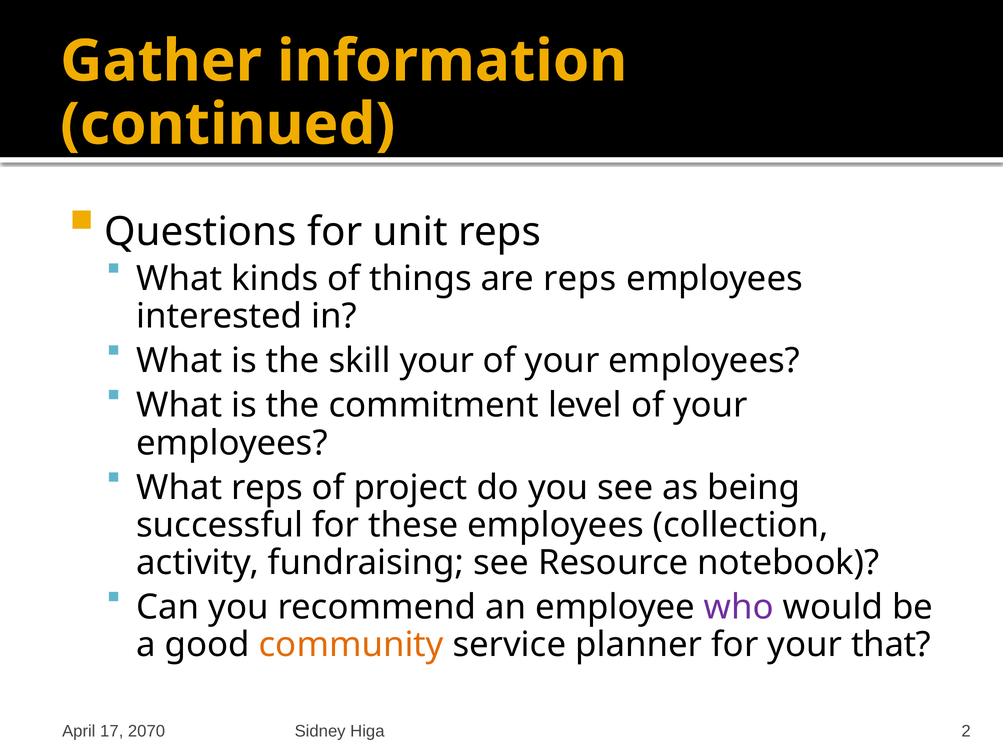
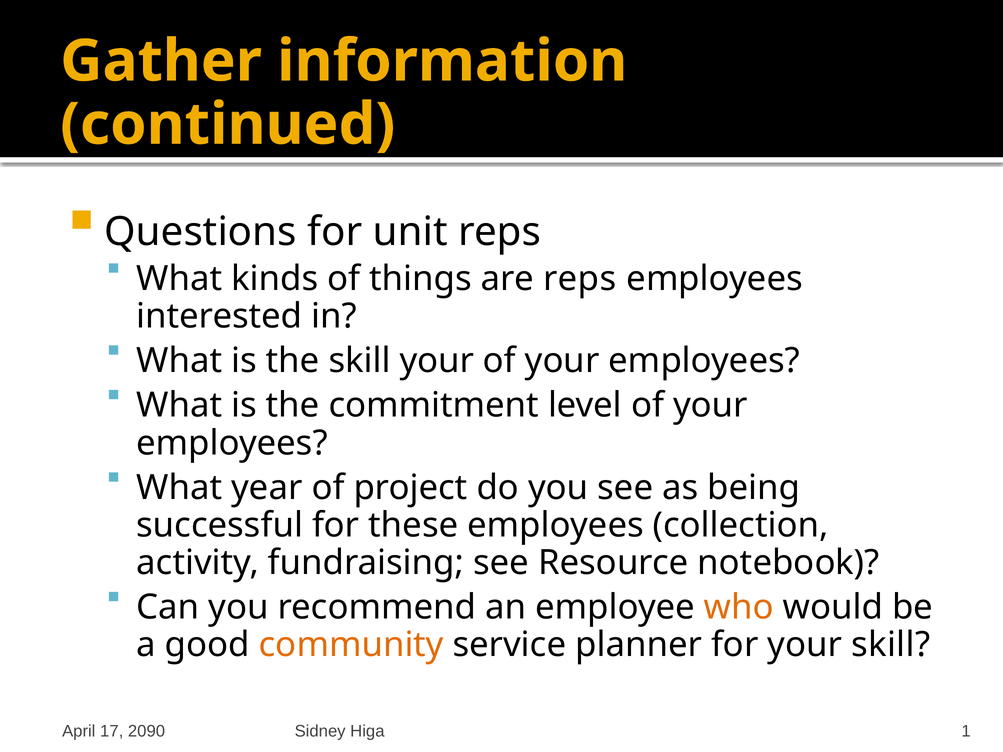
What reps: reps -> year (267, 488)
who colour: purple -> orange (739, 608)
your that: that -> skill (891, 645)
2070: 2070 -> 2090 (147, 732)
2: 2 -> 1 (966, 732)
